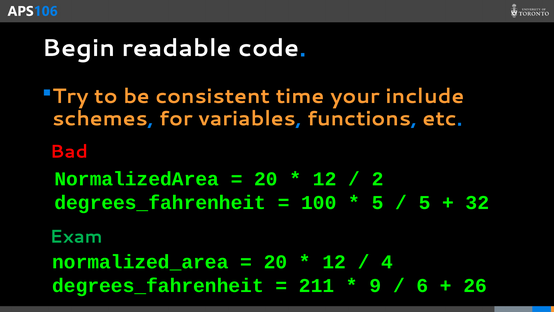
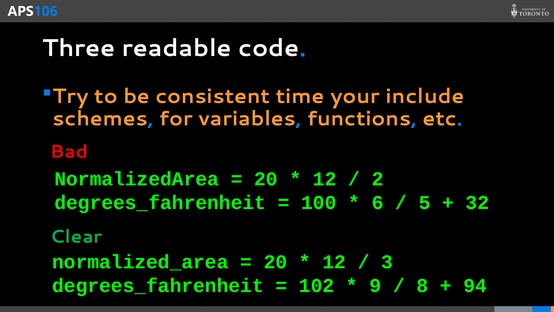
Begin: Begin -> Three (79, 48)
5: 5 -> 6 (378, 202)
Exam: Exam -> Clear (76, 236)
4: 4 -> 3 (387, 262)
211: 211 -> 102 (317, 285)
6: 6 -> 8 (422, 285)
26: 26 -> 94 (475, 285)
